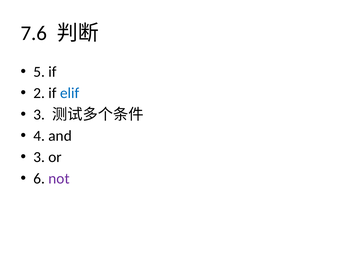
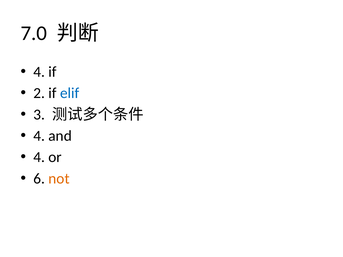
7.6: 7.6 -> 7.0 (34, 33)
5: 5 -> 4 (39, 72)
3: 3 -> 4 (39, 157)
not colour: purple -> orange (59, 179)
